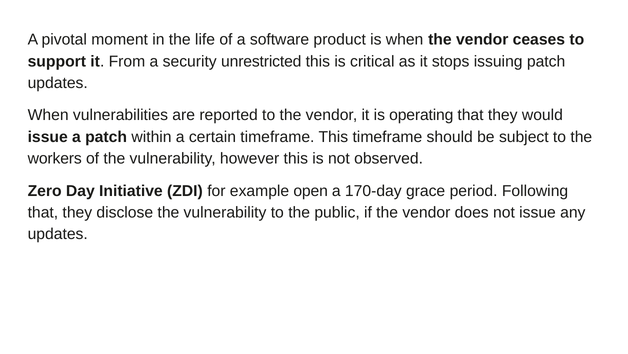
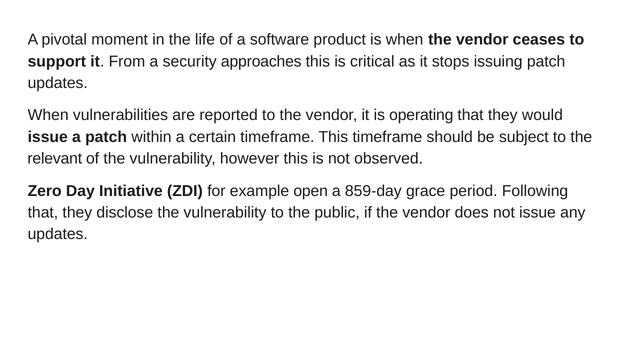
unrestricted: unrestricted -> approaches (261, 61)
workers: workers -> relevant (55, 158)
170-day: 170-day -> 859-day (373, 190)
